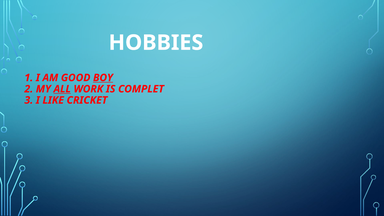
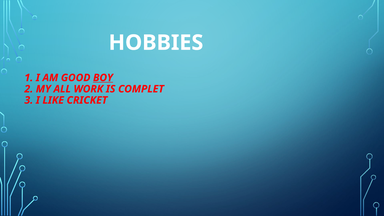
ALL underline: present -> none (62, 89)
